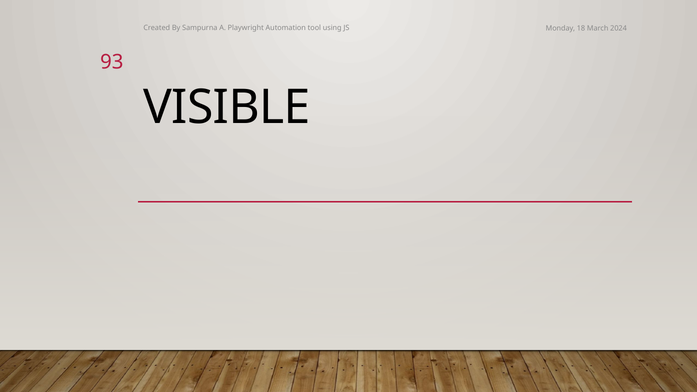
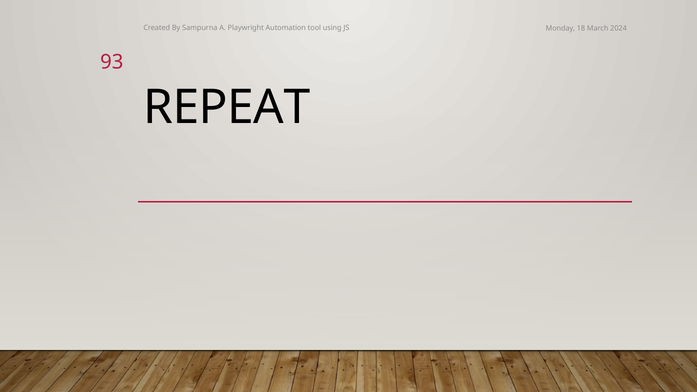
VISIBLE: VISIBLE -> REPEAT (227, 107)
